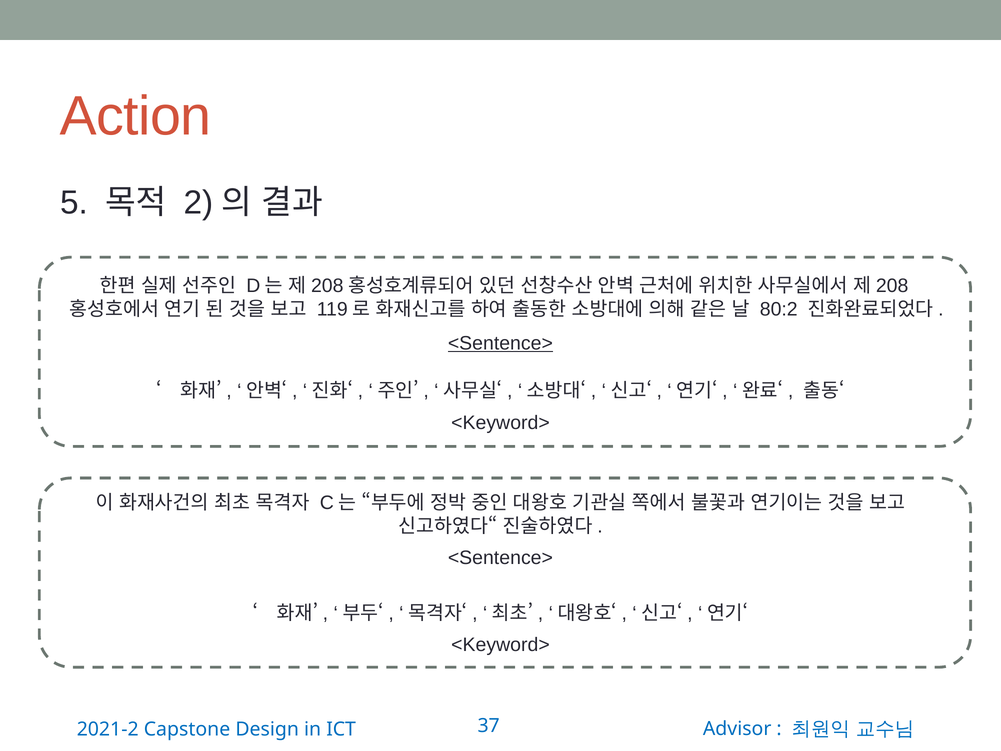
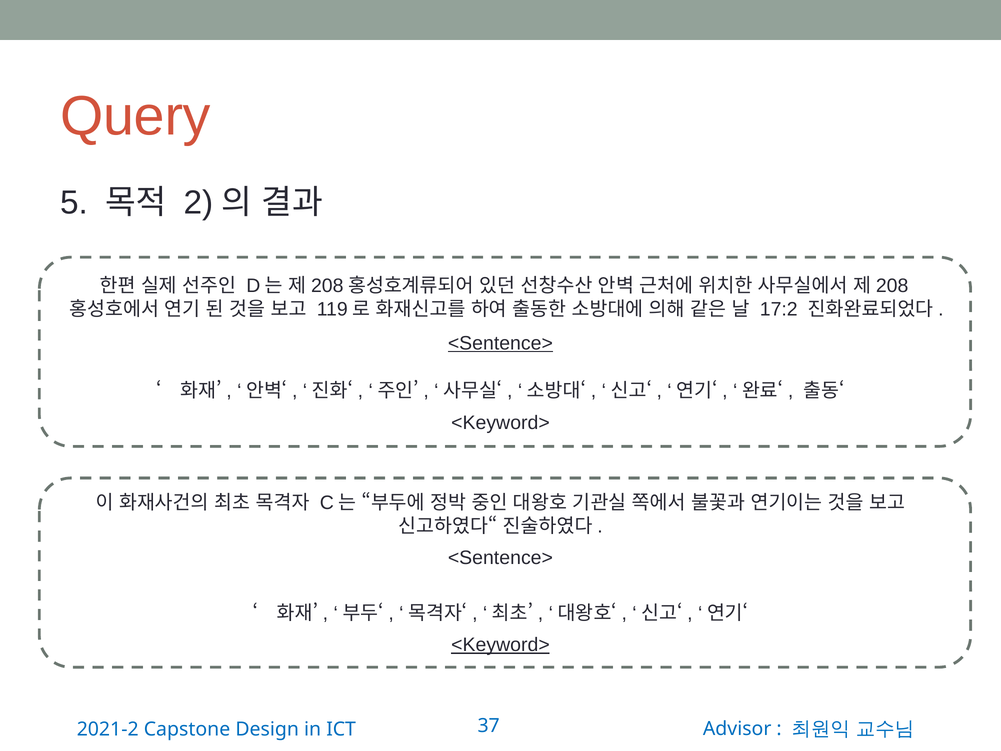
Action: Action -> Query (135, 117)
80:2: 80:2 -> 17:2 (779, 309)
<Keyword> underline: none -> present (500, 645)
